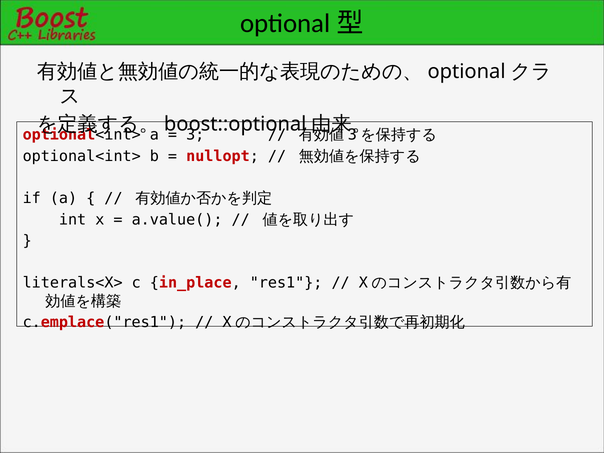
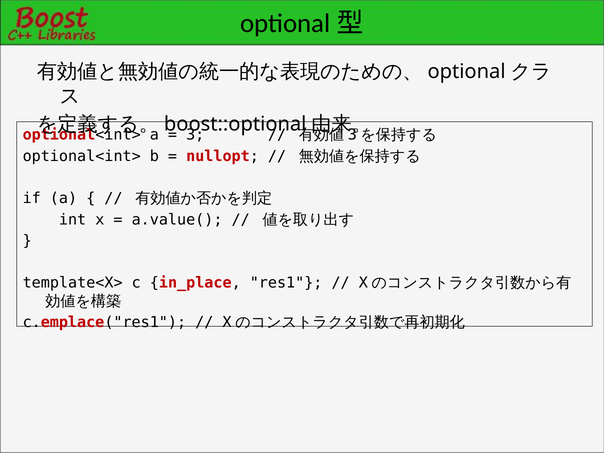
literals<X>: literals<X> -> template<X> (73, 283)
